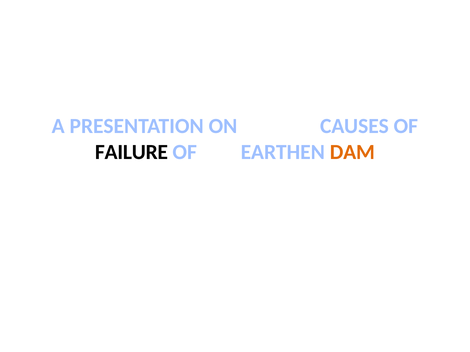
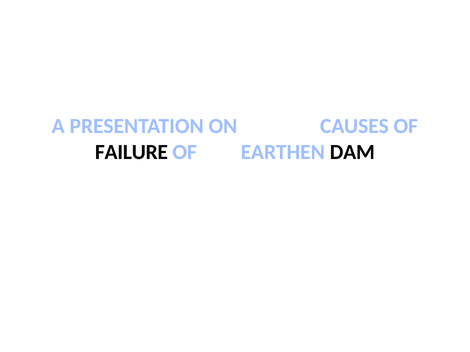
DAM colour: orange -> black (352, 152)
